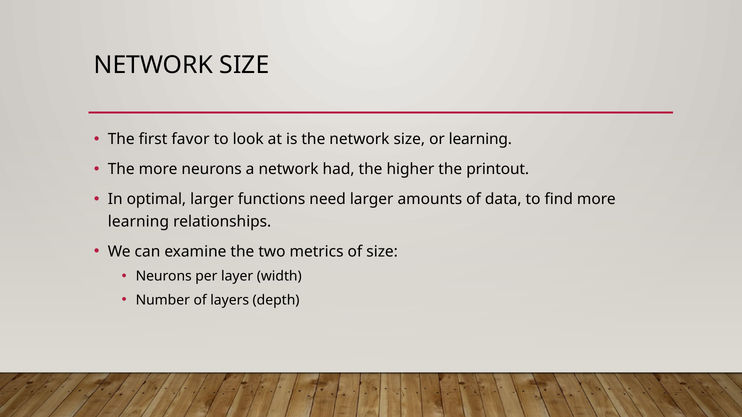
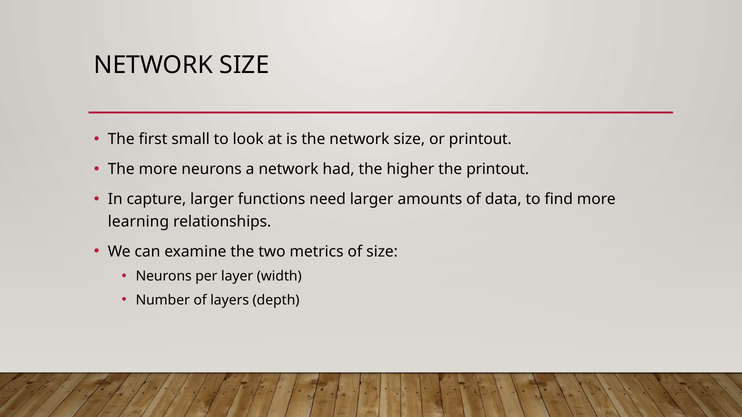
favor: favor -> small (191, 140)
or learning: learning -> printout (480, 140)
optimal: optimal -> capture (156, 200)
